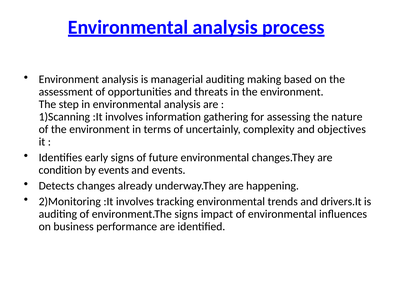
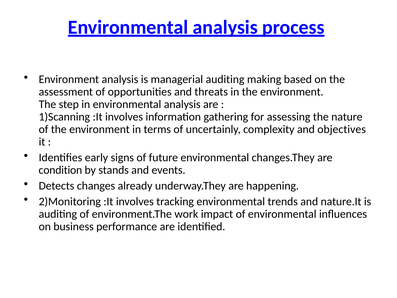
by events: events -> stands (114, 170)
drivers.It: drivers.It -> nature.It (341, 201)
environment.The signs: signs -> work (186, 214)
